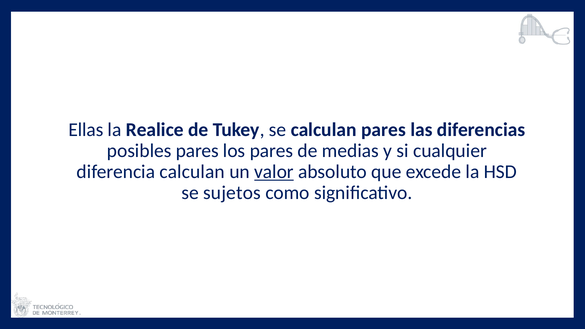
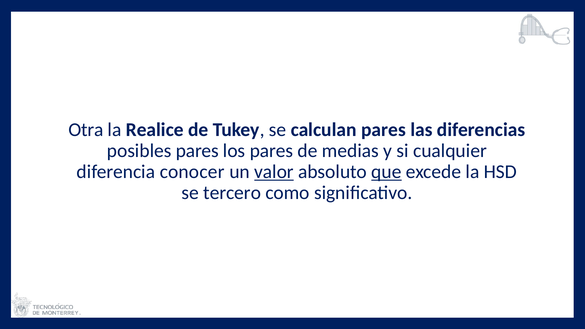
Ellas: Ellas -> Otra (86, 130)
diferencia calculan: calculan -> conocer (192, 172)
que underline: none -> present (386, 172)
sujetos: sujetos -> tercero (232, 193)
